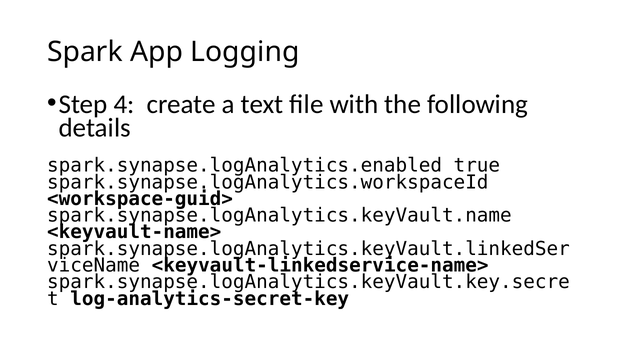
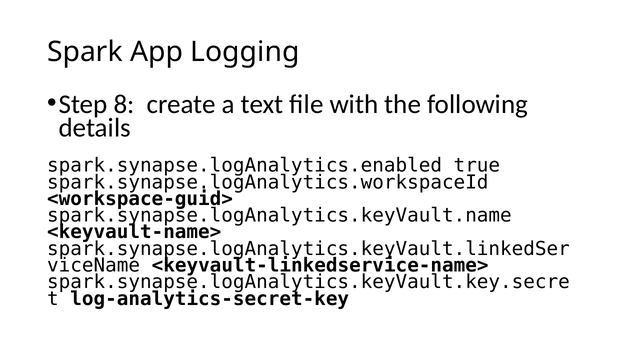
4: 4 -> 8 (124, 105)
